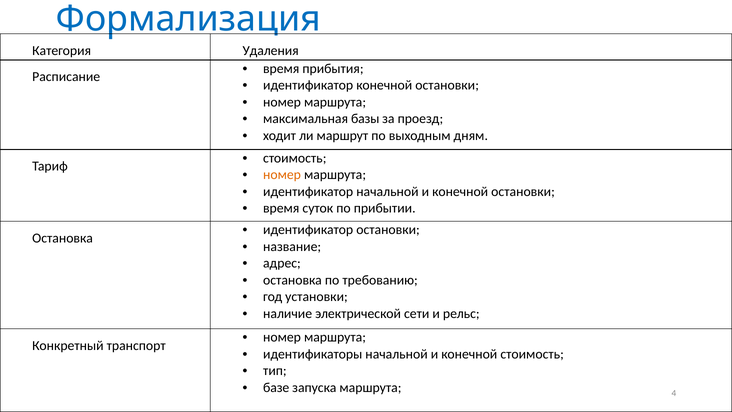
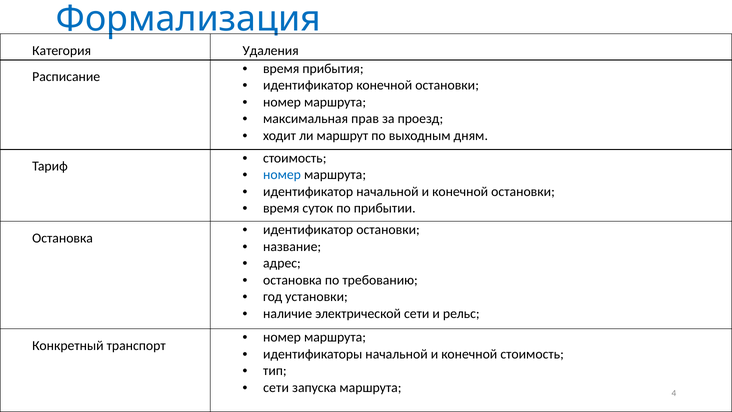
базы: базы -> прав (365, 119)
номер colour: orange -> blue (282, 175)
базе: базе -> сети (276, 387)
